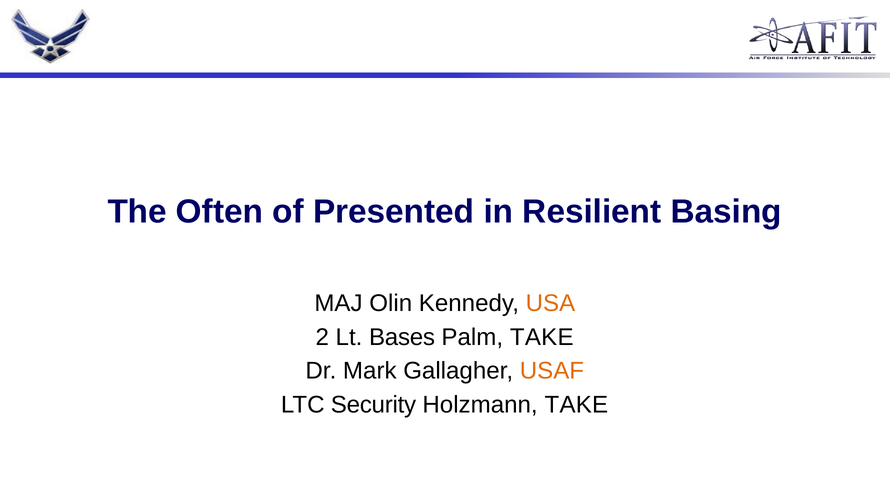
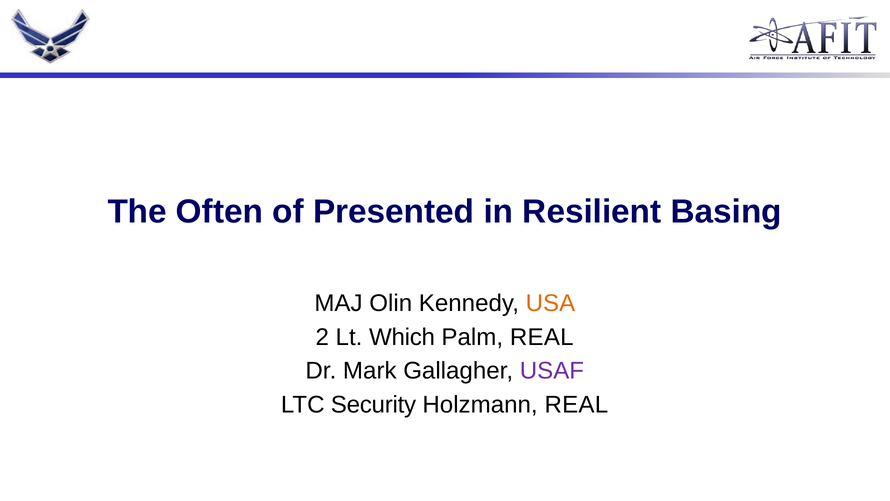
Bases: Bases -> Which (402, 337)
Palm TAKE: TAKE -> REAL (542, 337)
USAF colour: orange -> purple (552, 371)
Holzmann TAKE: TAKE -> REAL (576, 404)
